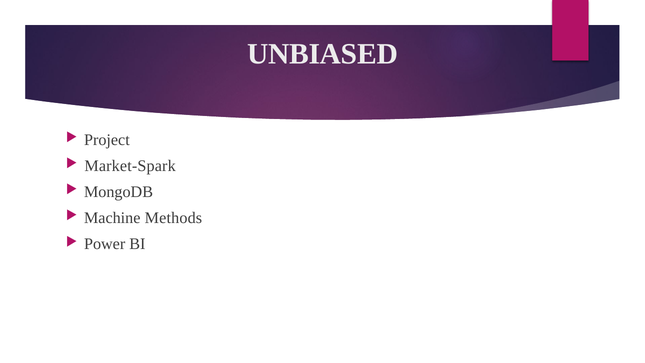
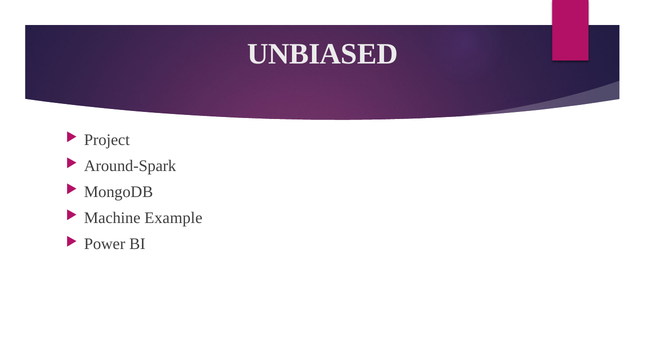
Market-Spark: Market-Spark -> Around-Spark (130, 166)
Methods: Methods -> Example (173, 218)
